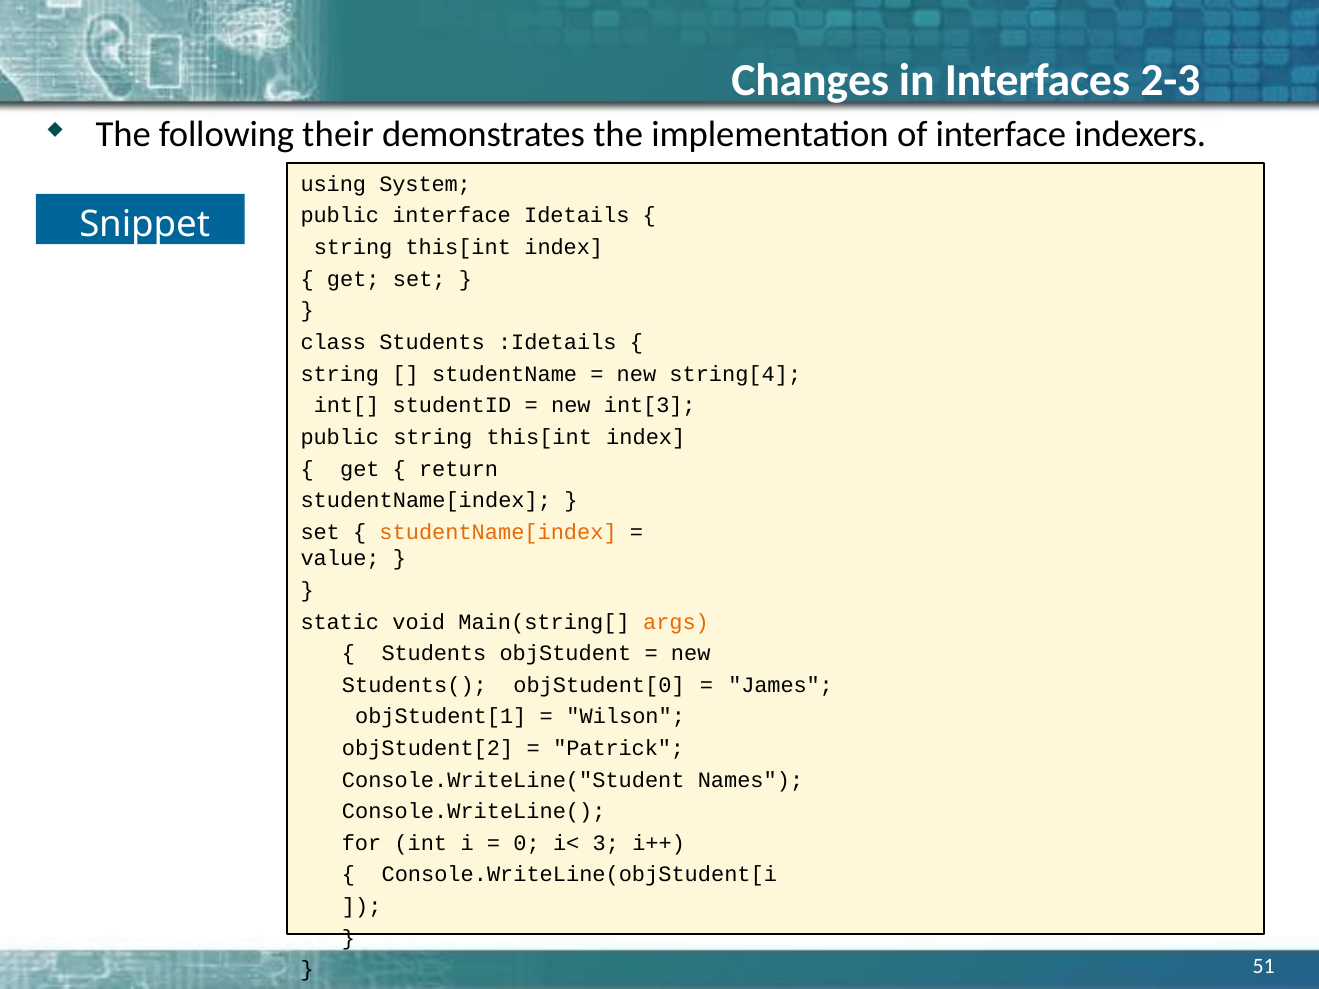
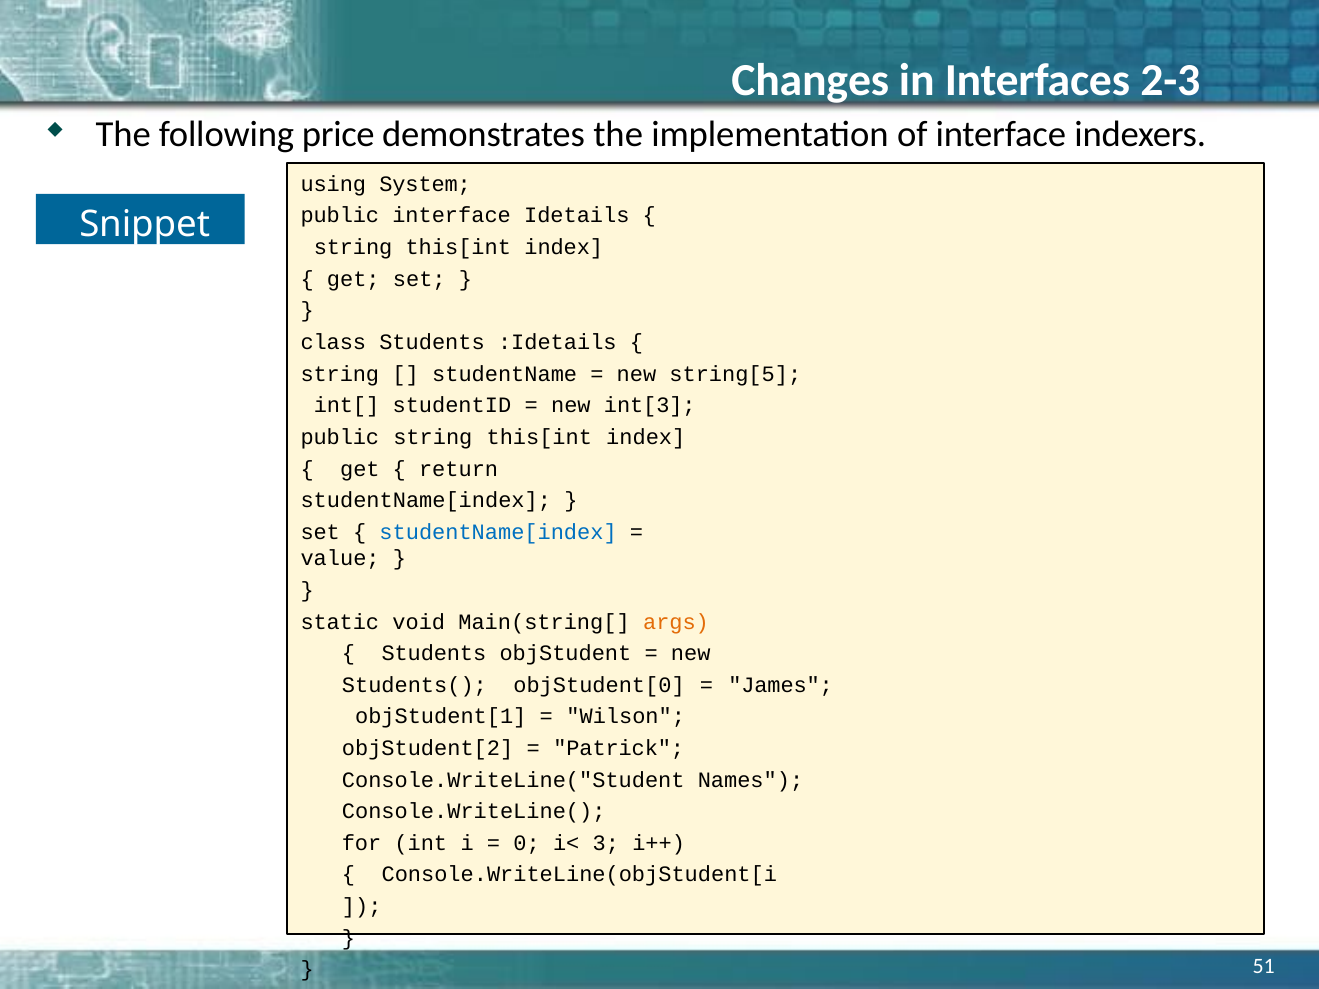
their: their -> price (338, 134)
string[4: string[4 -> string[5 (735, 374)
studentName[index colour: orange -> blue (498, 532)
